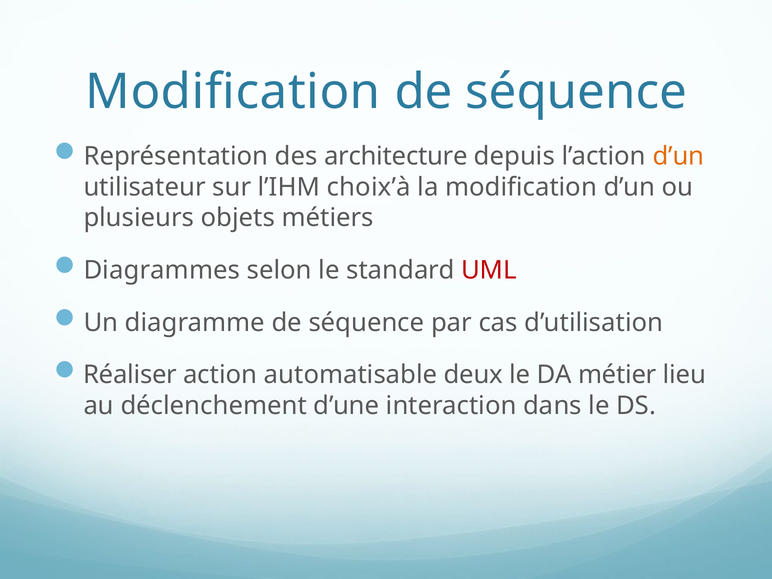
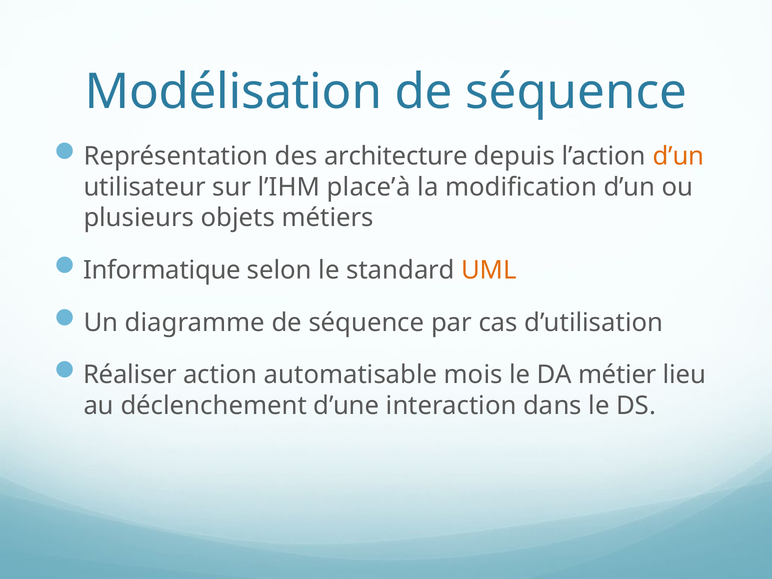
Modification: Modification -> Modélisation (233, 92)
choix’à: choix’à -> place’à (369, 187)
Diagrammes: Diagrammes -> Informatique (162, 270)
UML colour: red -> orange (489, 270)
deux: deux -> mois (473, 375)
